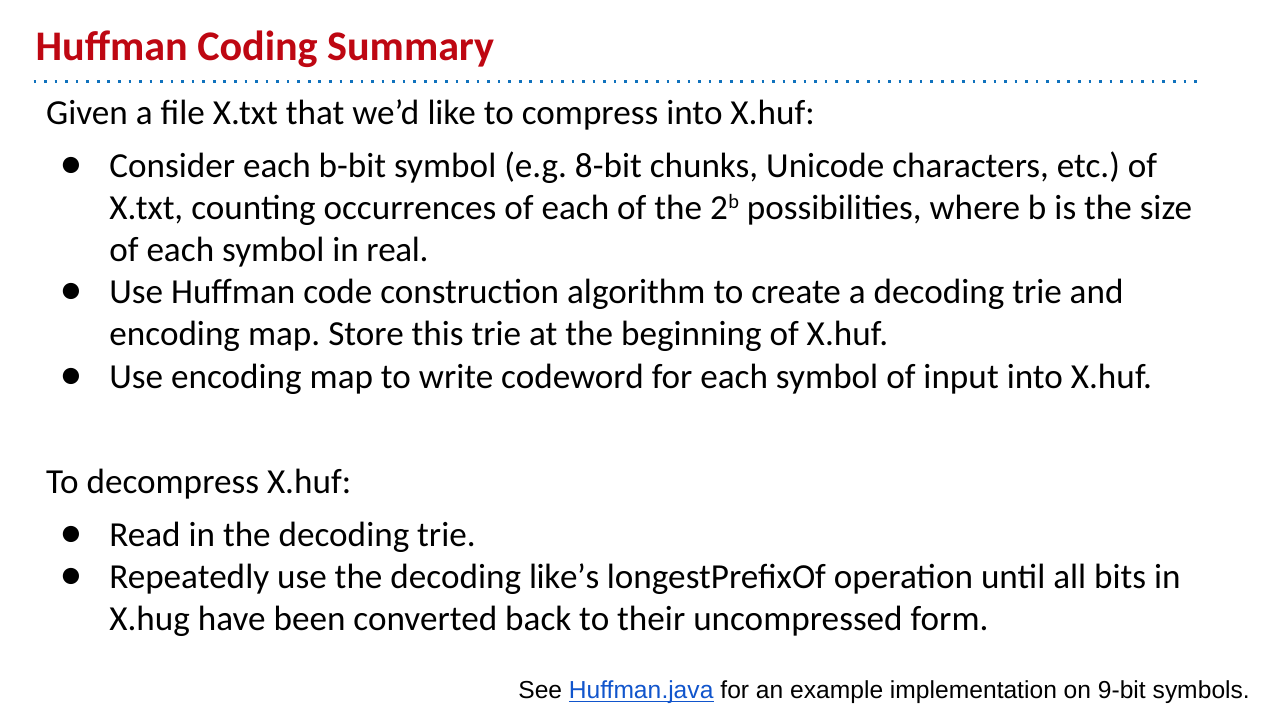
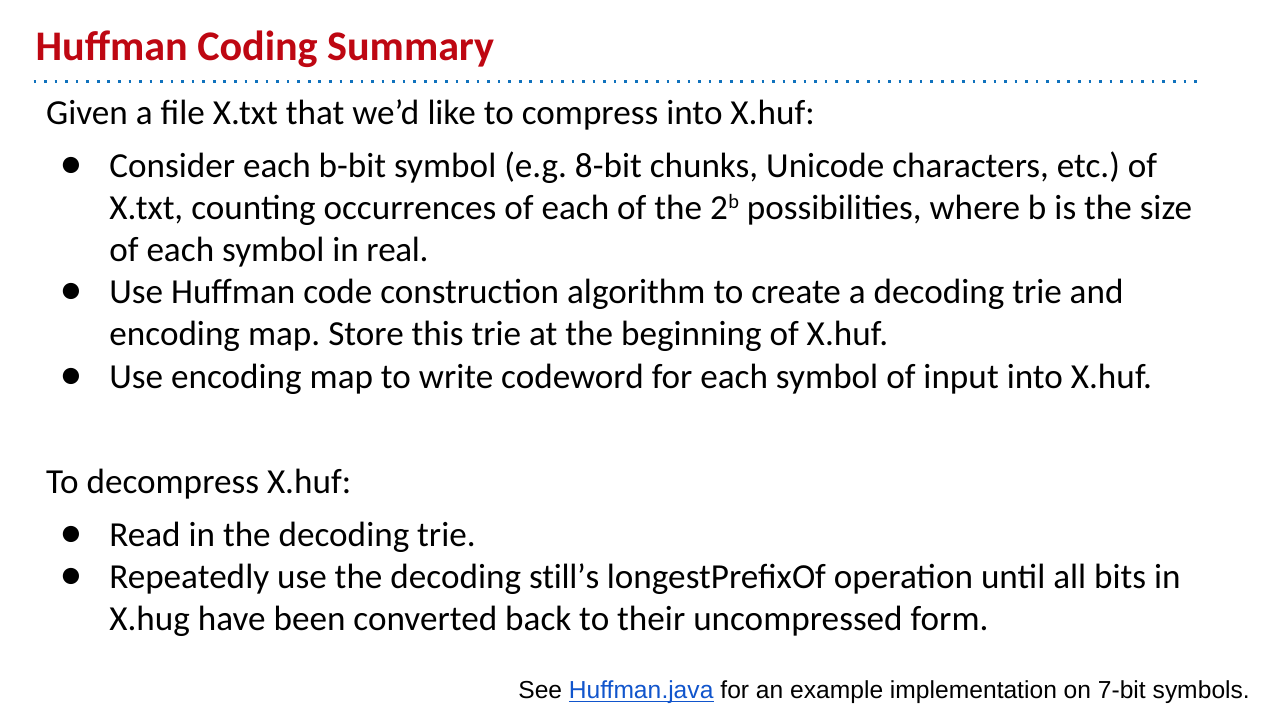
like’s: like’s -> still’s (564, 577)
9-bit: 9-bit -> 7-bit (1122, 691)
